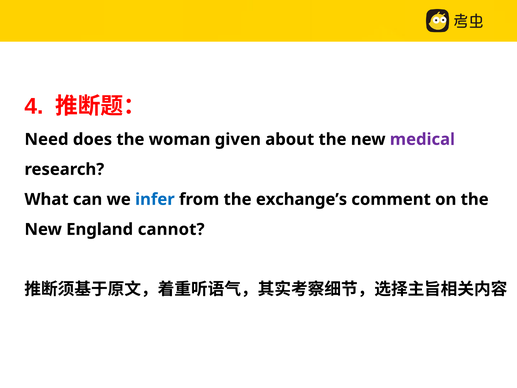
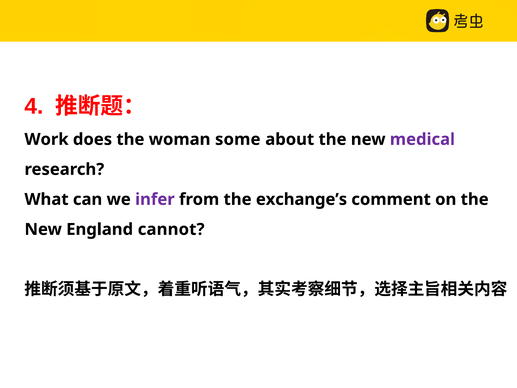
Need: Need -> Work (47, 139)
given: given -> some (238, 139)
infer colour: blue -> purple (155, 199)
